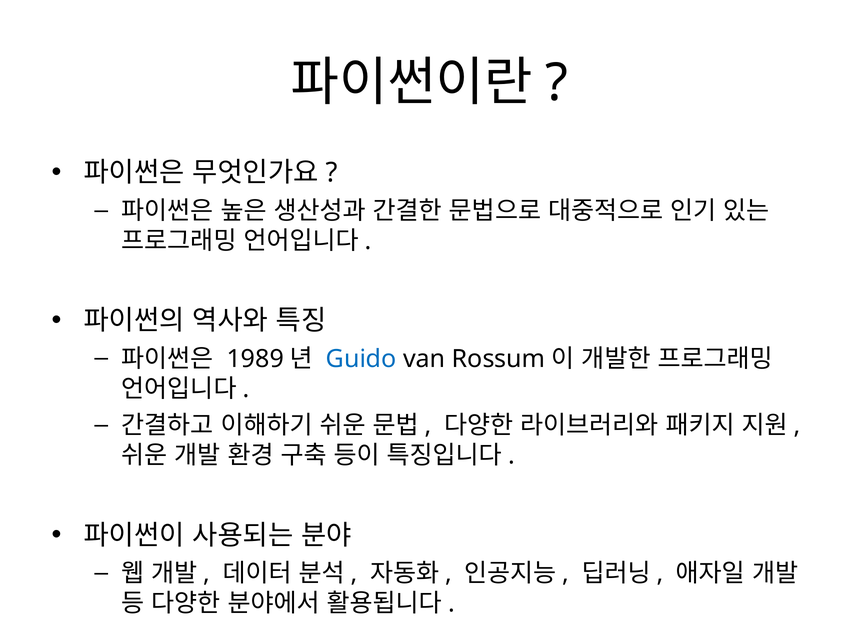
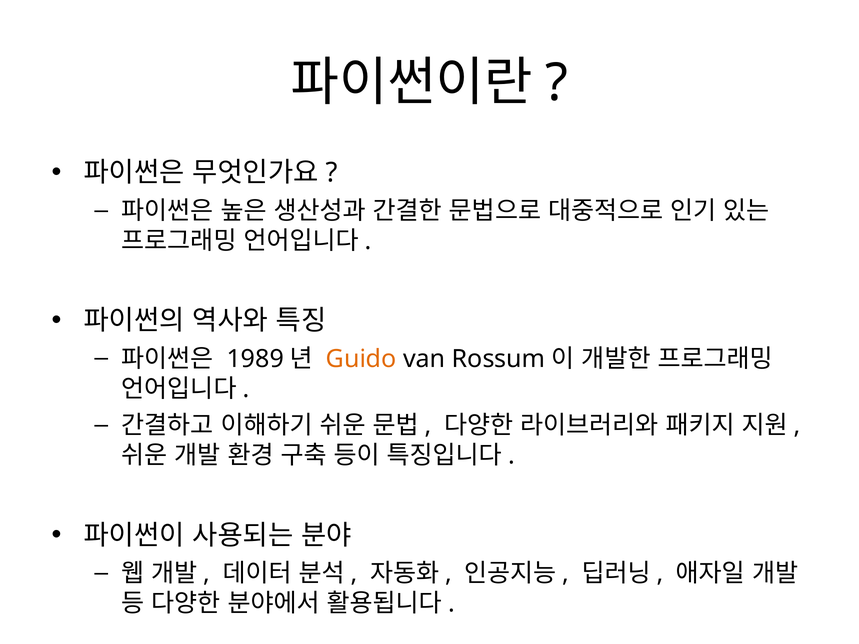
Guido colour: blue -> orange (361, 359)
